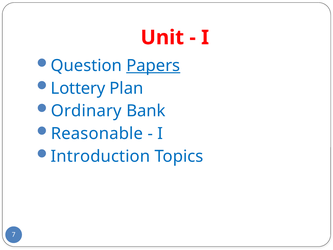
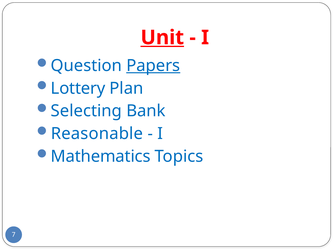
Unit underline: none -> present (162, 37)
Ordinary: Ordinary -> Selecting (86, 111)
Introduction: Introduction -> Mathematics (101, 156)
